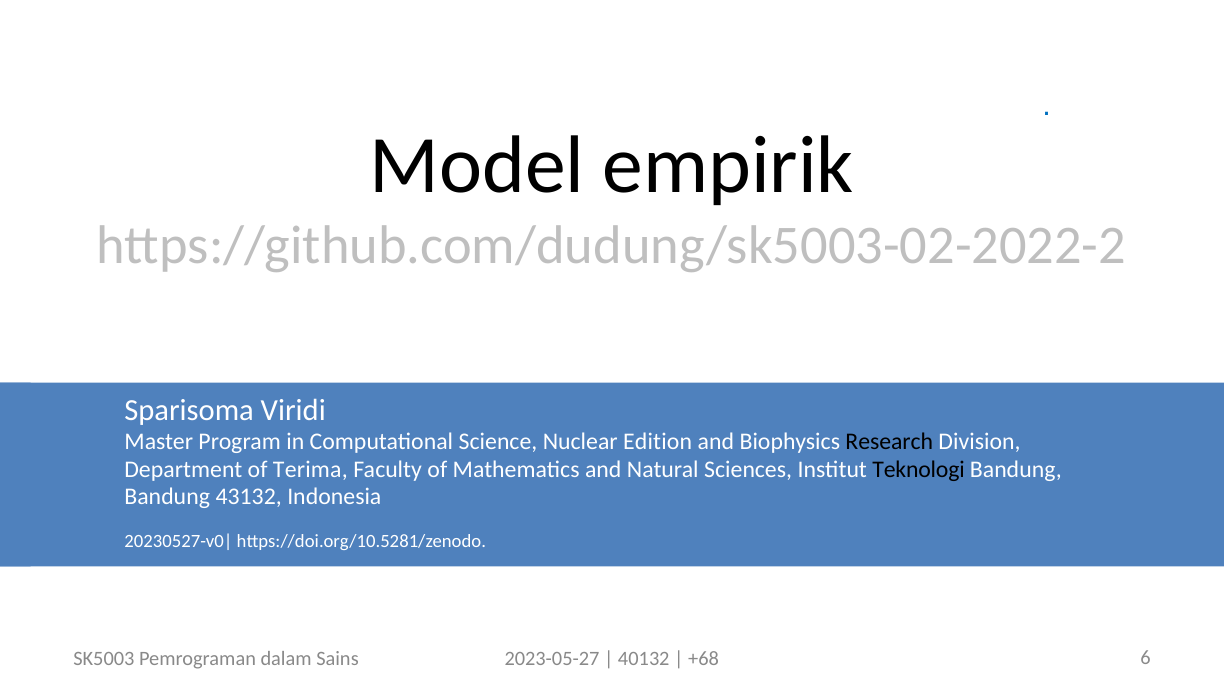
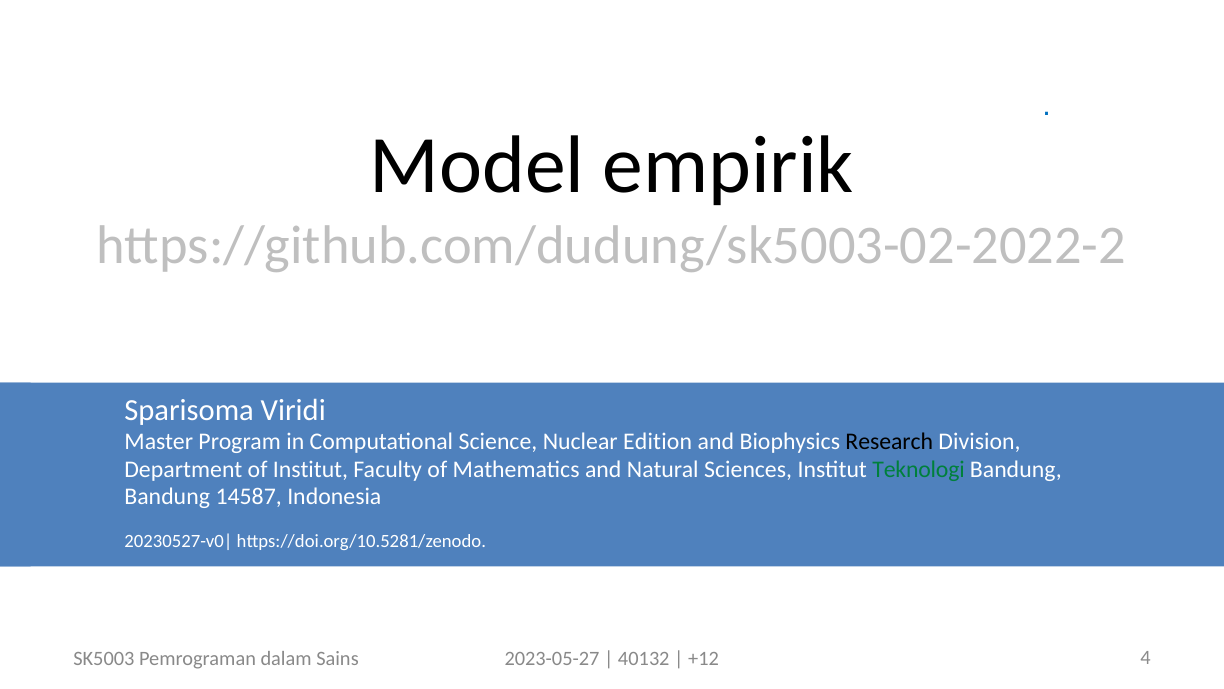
of Terima: Terima -> Institut (311, 469)
Teknologi colour: black -> green (919, 469)
43132: 43132 -> 14587 (249, 496)
+68: +68 -> +12 (704, 658)
6: 6 -> 4 (1146, 658)
